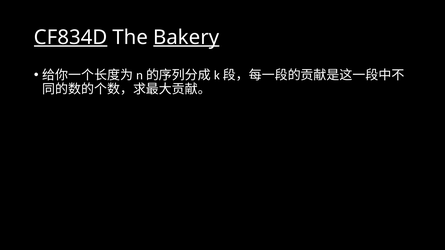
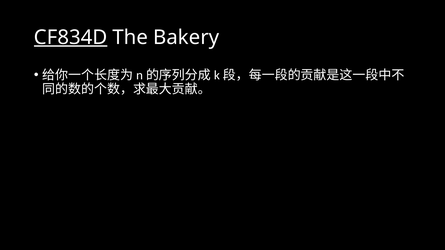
Bakery underline: present -> none (186, 37)
